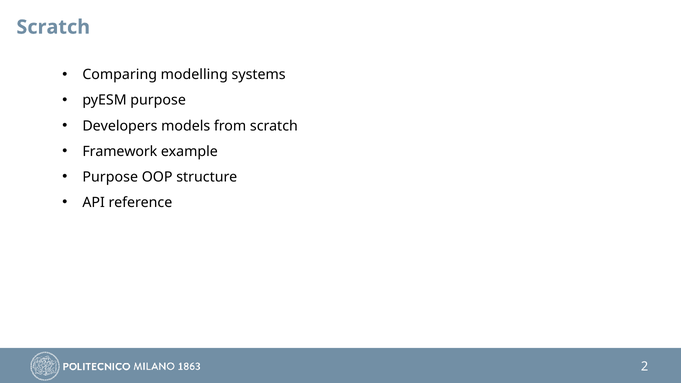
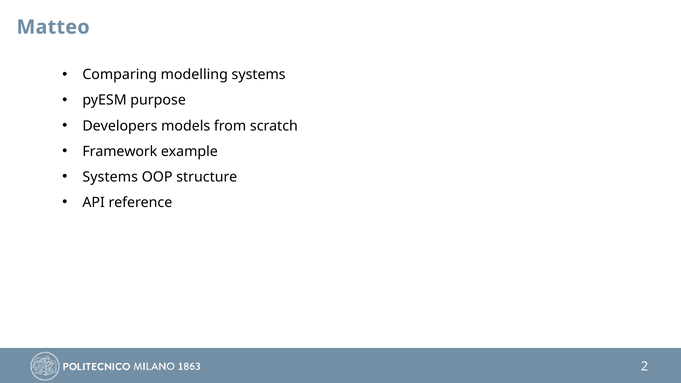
Scratch: Scratch -> Matteo (53, 27)
Purpose: Purpose -> Systems (110, 177)
